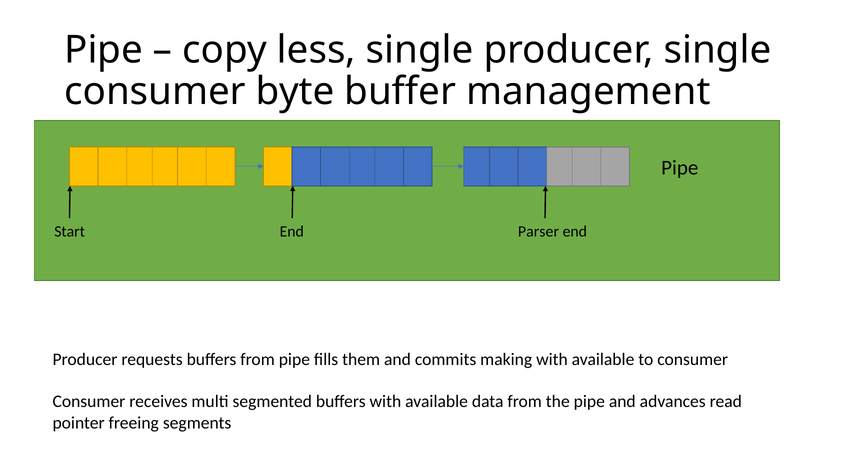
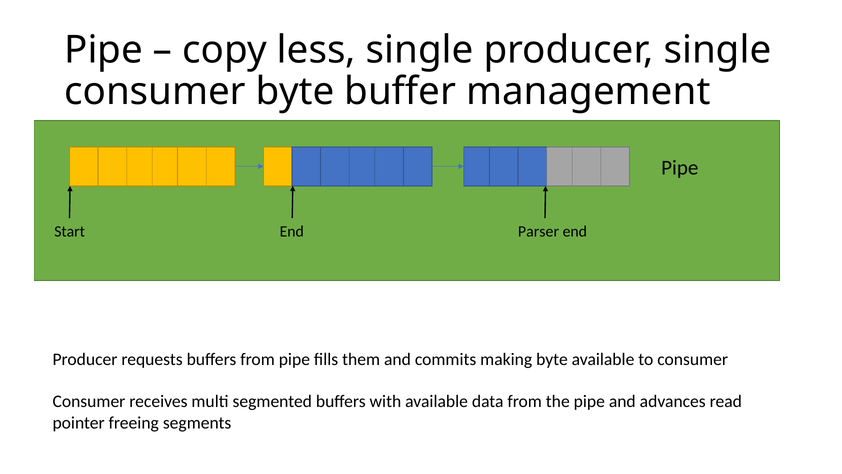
making with: with -> byte (552, 359)
